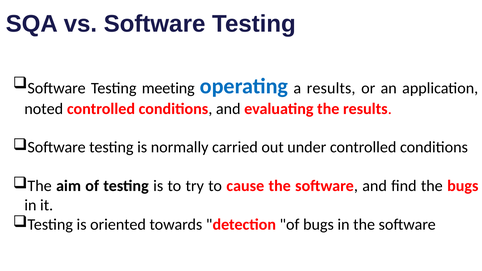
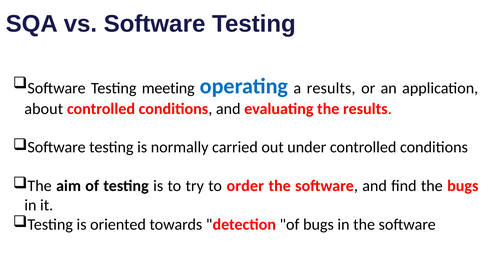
noted: noted -> about (44, 109)
cause: cause -> order (245, 186)
